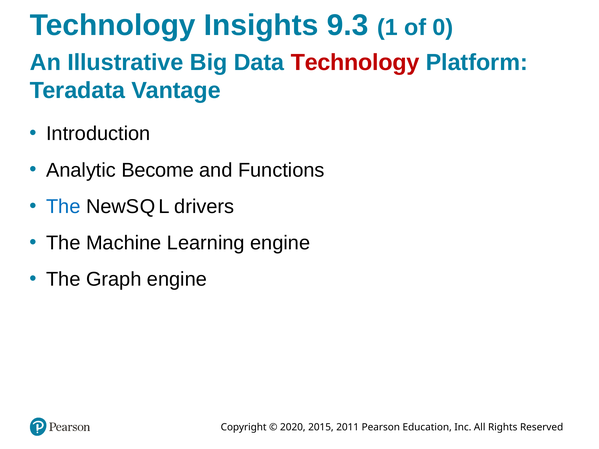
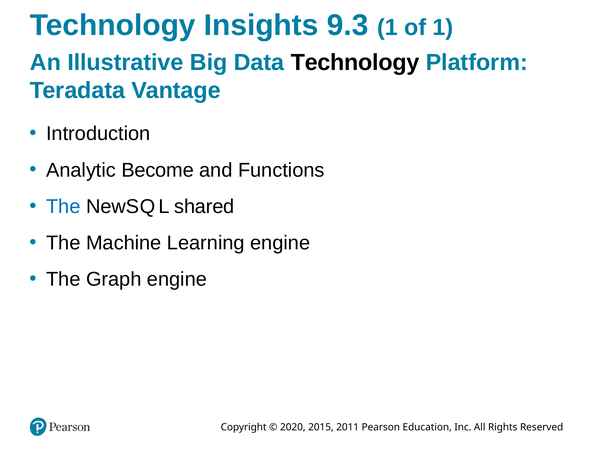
of 0: 0 -> 1 (443, 27)
Technology colour: red -> black (355, 62)
drivers: drivers -> shared (204, 207)
